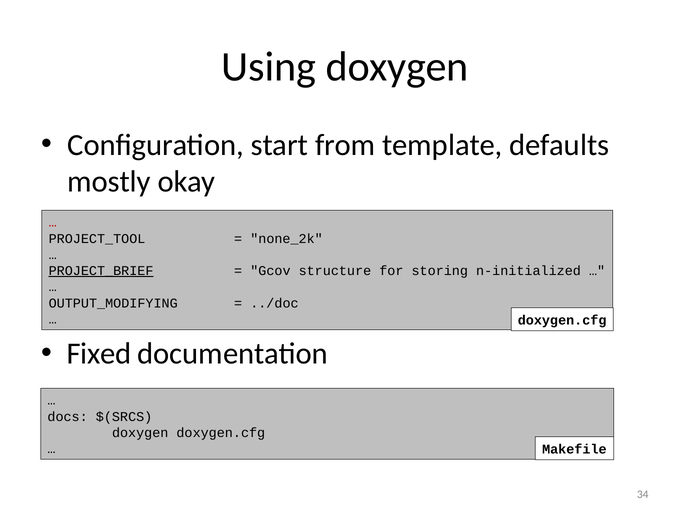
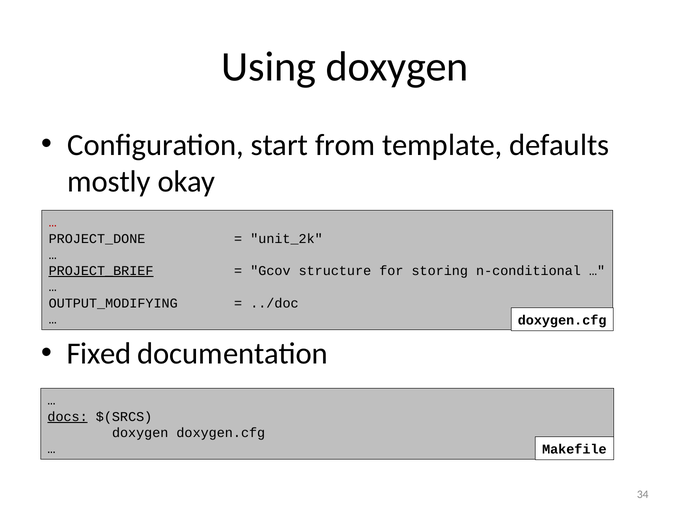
PROJECT_TOOL: PROJECT_TOOL -> PROJECT_DONE (97, 238)
none_2k: none_2k -> unit_2k (287, 238)
n-initialized: n-initialized -> n-conditional (528, 271)
docs underline: none -> present (68, 416)
